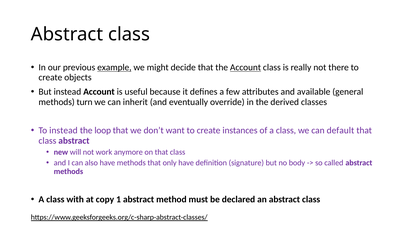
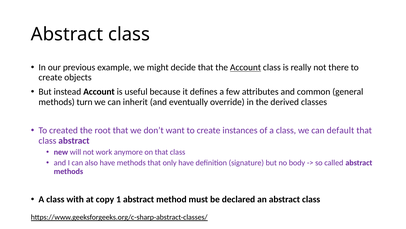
example underline: present -> none (114, 67)
available: available -> common (314, 92)
To instead: instead -> created (64, 130)
loop: loop -> root (103, 130)
